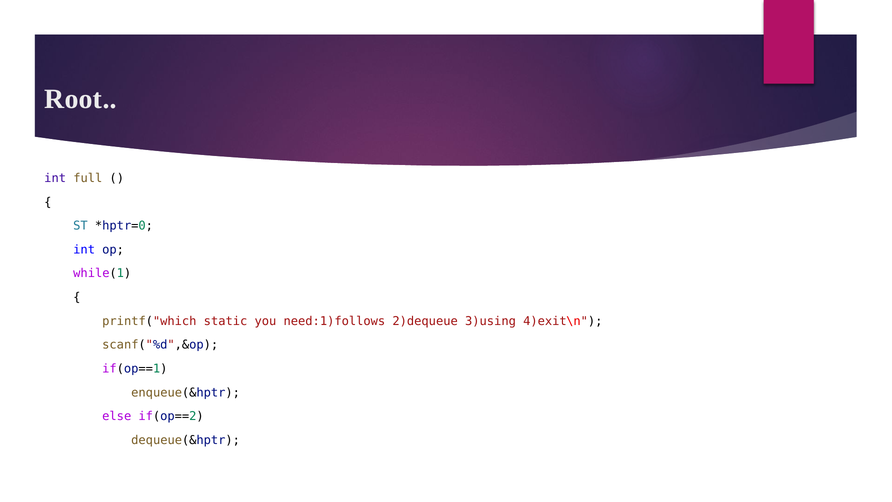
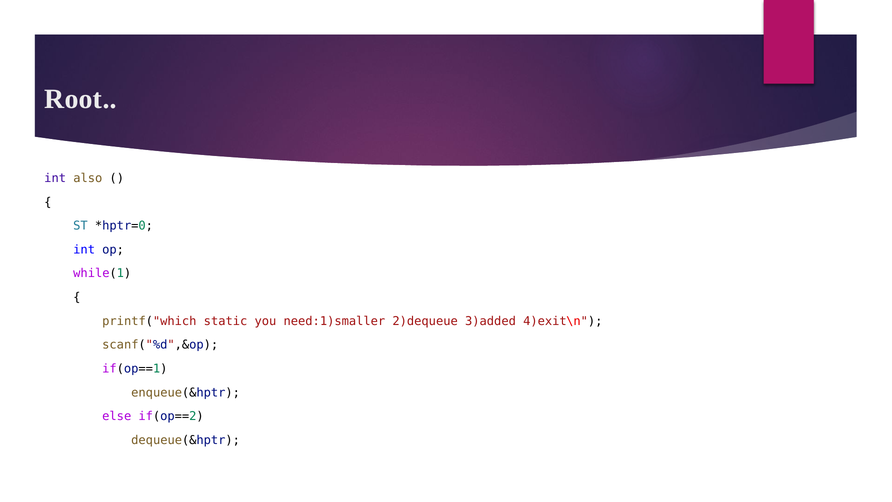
full: full -> also (88, 178)
need:1)follows: need:1)follows -> need:1)smaller (334, 321)
3)using: 3)using -> 3)added (490, 321)
